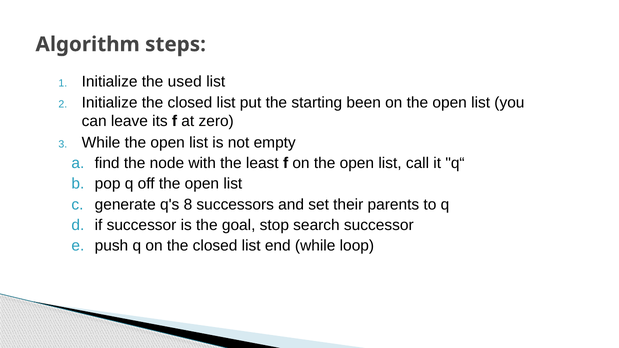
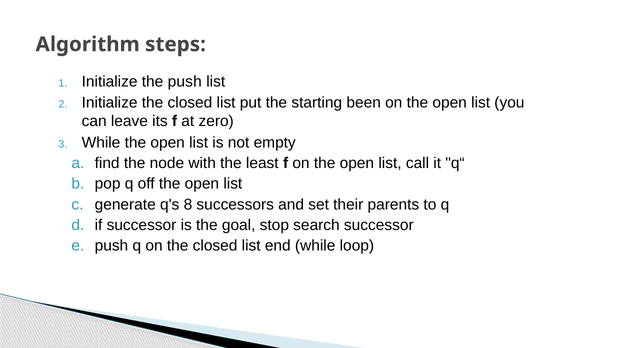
the used: used -> push (185, 82)
